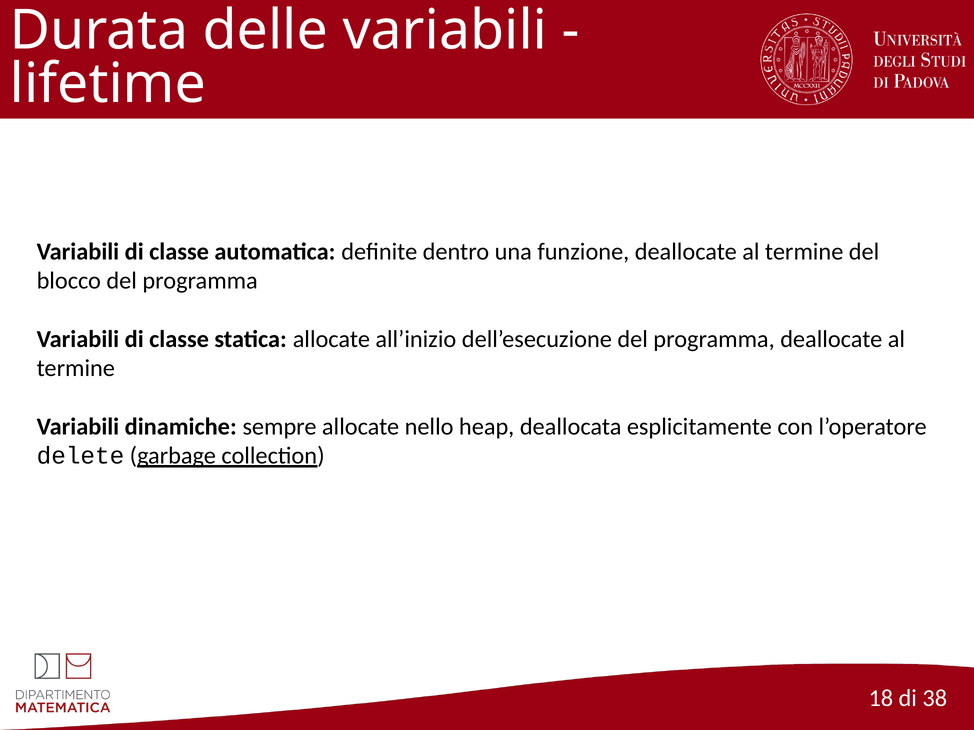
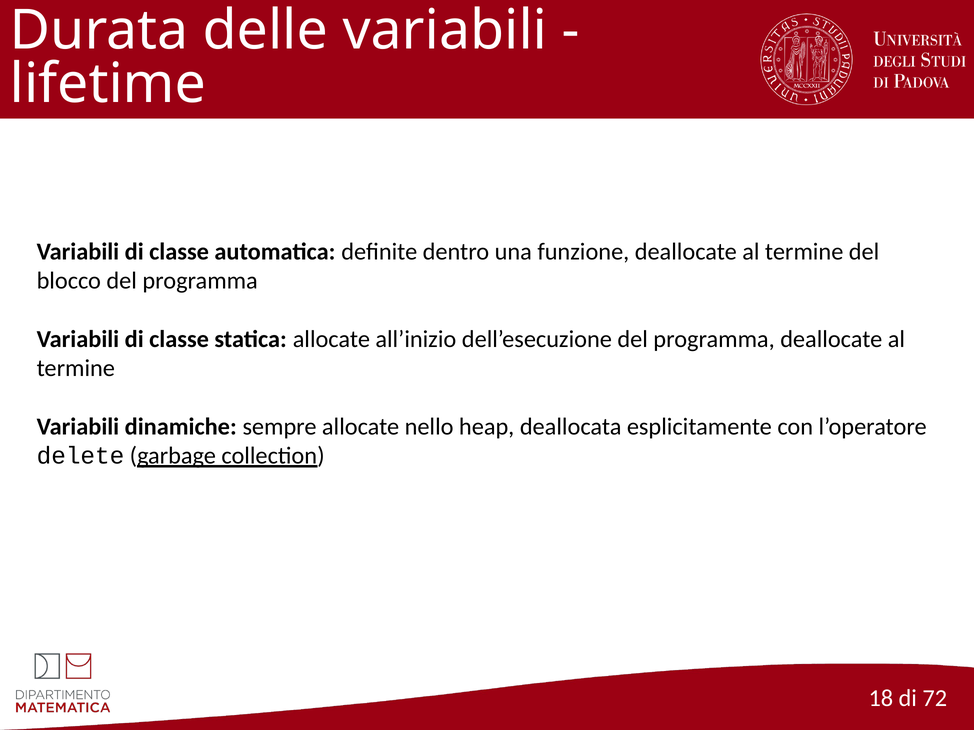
38: 38 -> 72 (935, 699)
